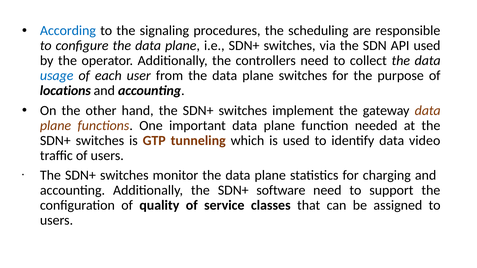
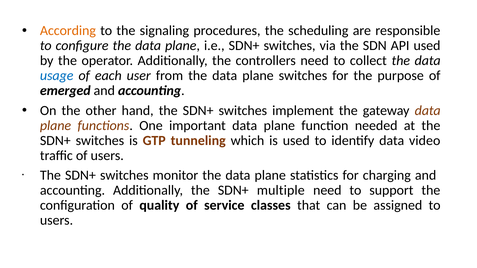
According colour: blue -> orange (68, 31)
locations: locations -> emerged (65, 91)
software: software -> multiple (281, 191)
